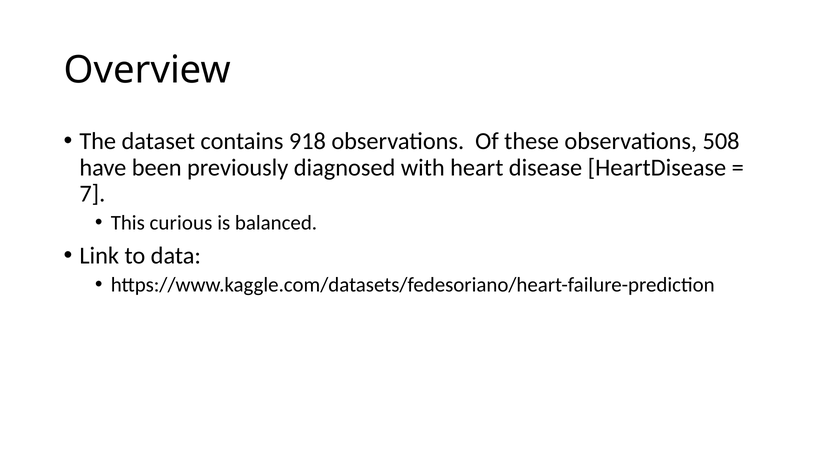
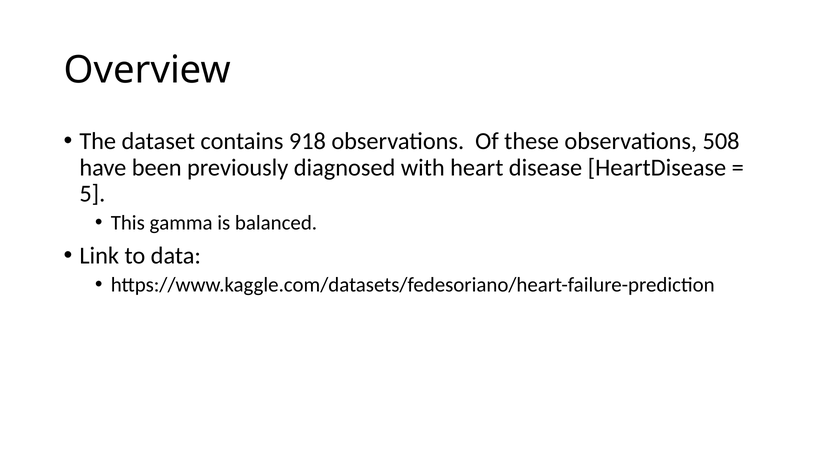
7: 7 -> 5 (92, 194)
curious: curious -> gamma (181, 223)
